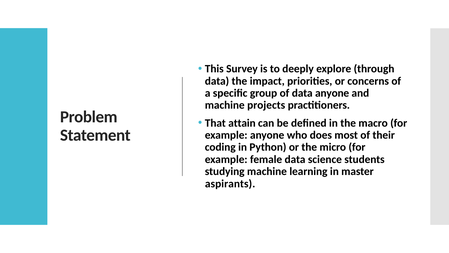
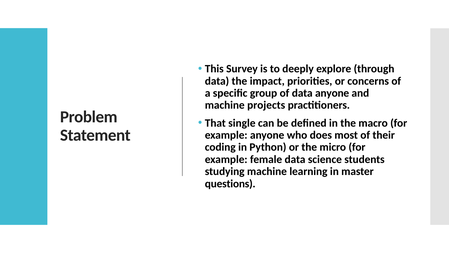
attain: attain -> single (242, 123)
aspirants: aspirants -> questions (230, 183)
